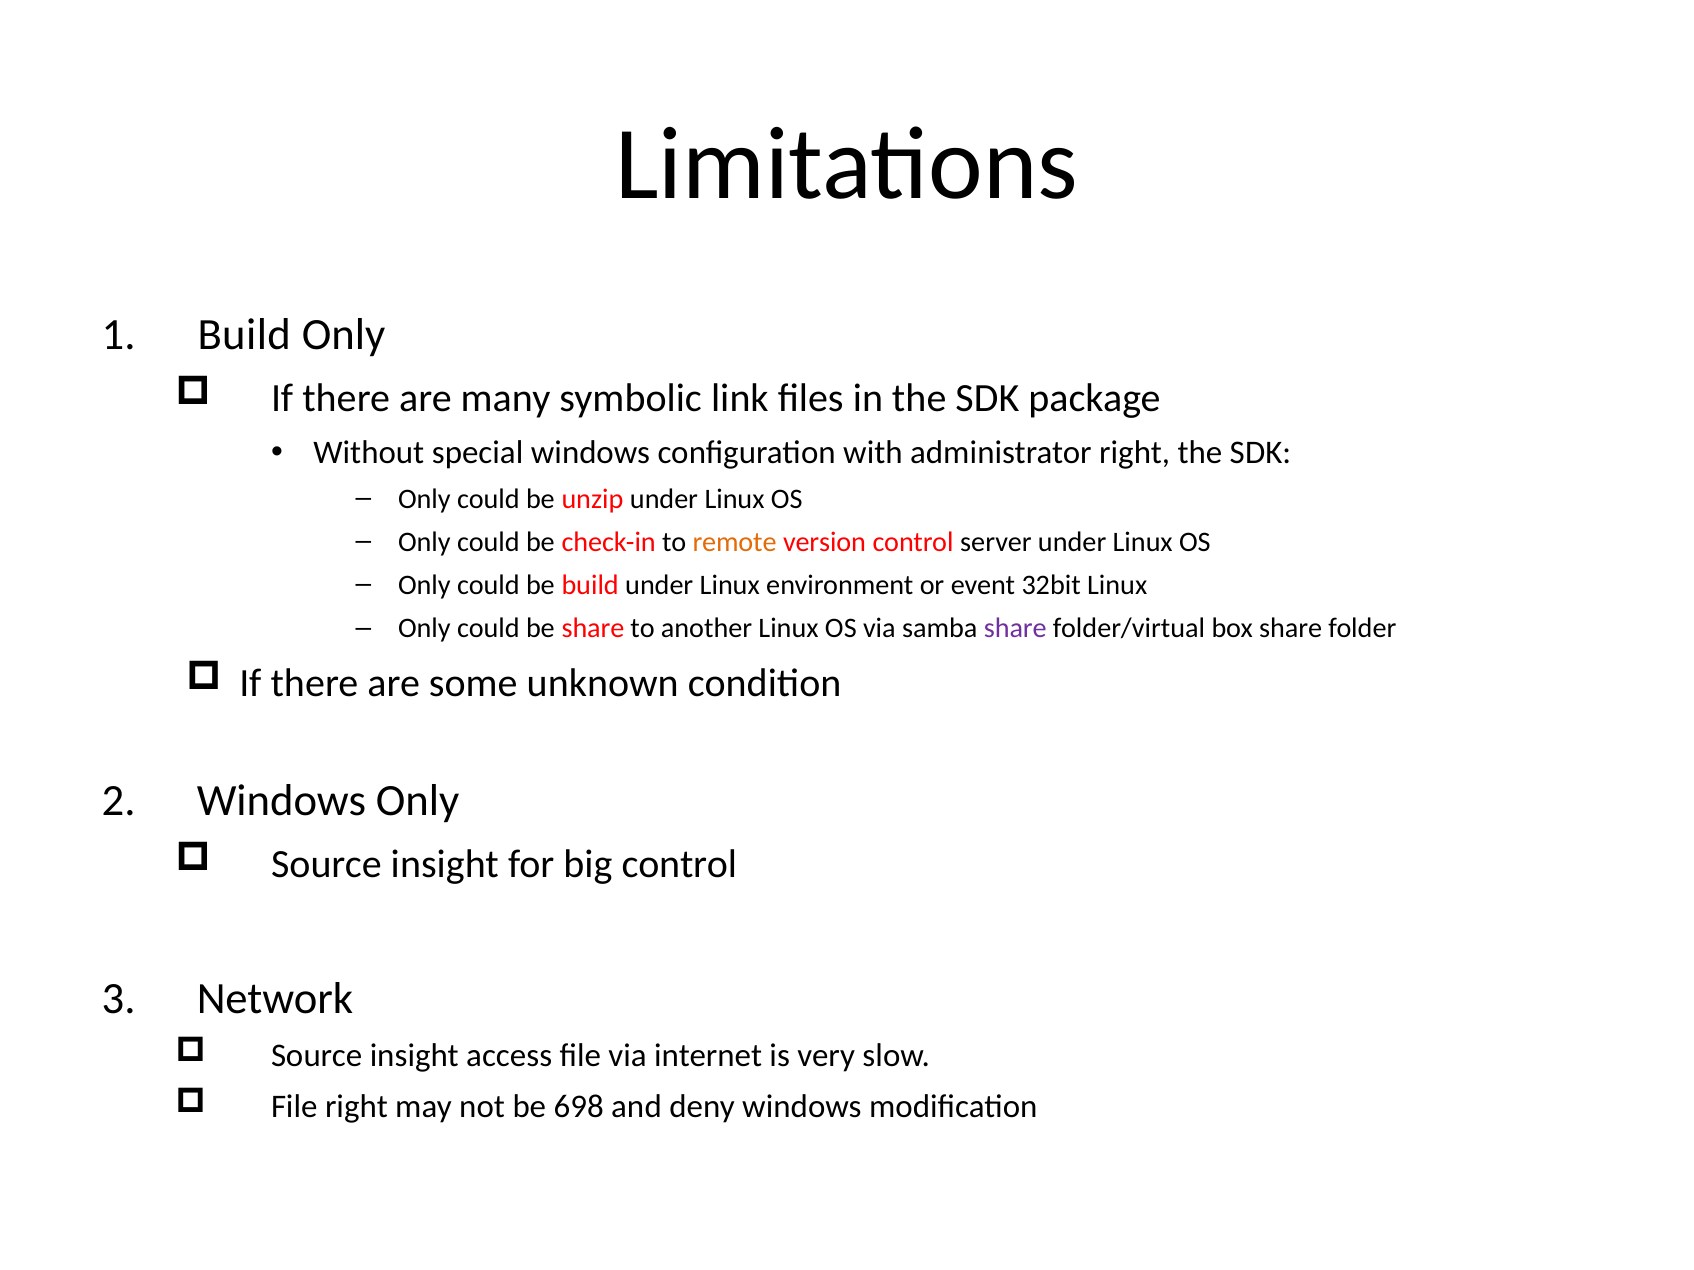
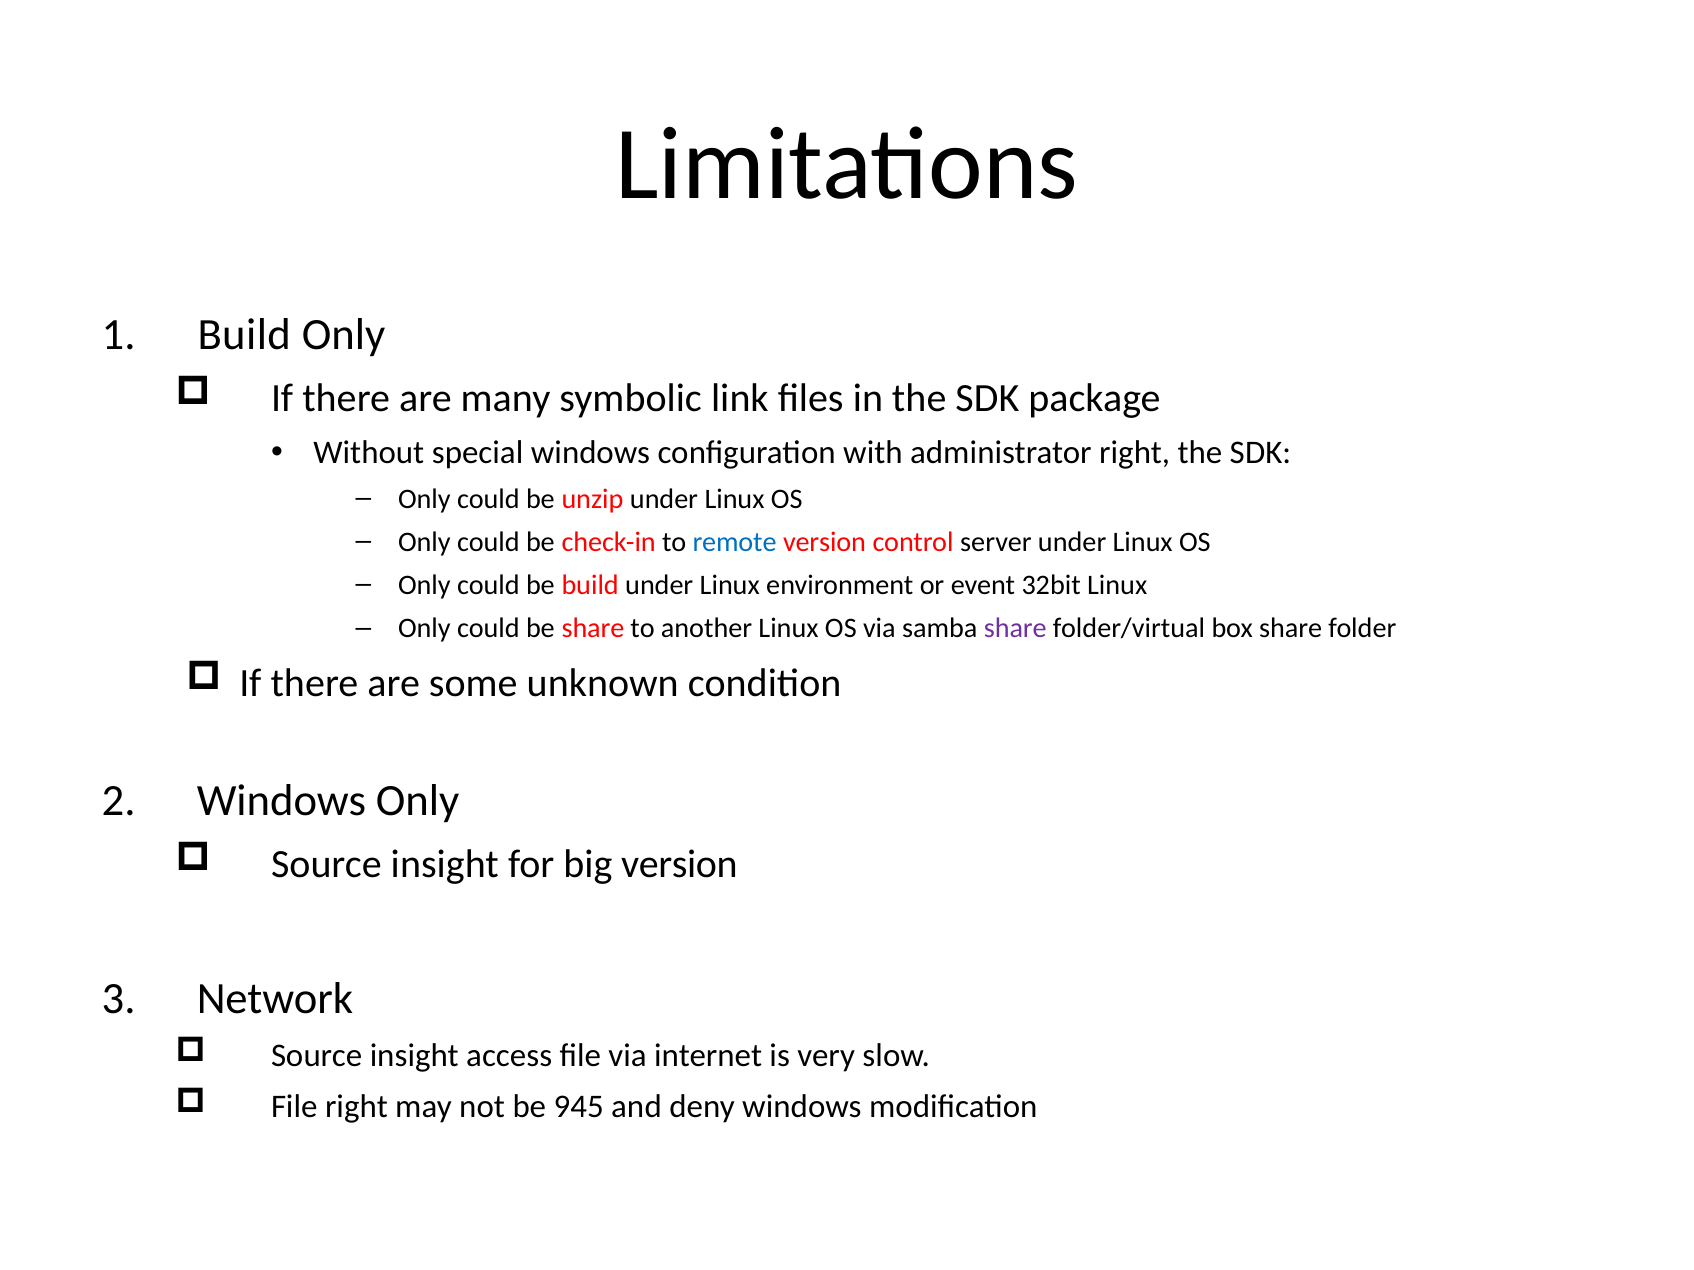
remote colour: orange -> blue (735, 542)
big control: control -> version (679, 864)
698: 698 -> 945 (579, 1107)
